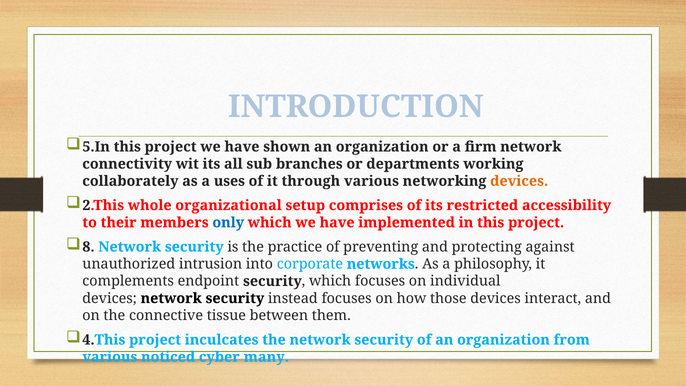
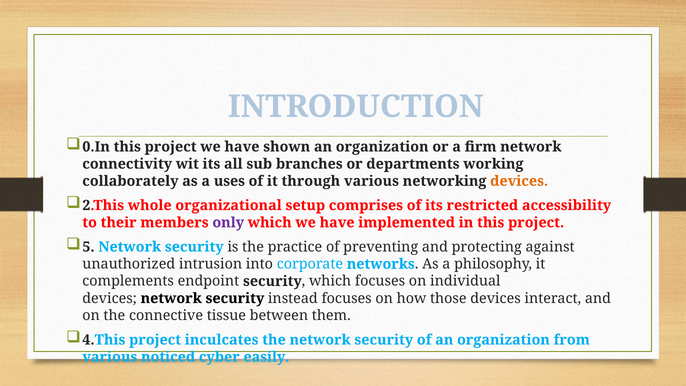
5.In: 5.In -> 0.In (96, 147)
only colour: blue -> purple (228, 222)
8: 8 -> 5 (88, 247)
many: many -> easily (266, 357)
